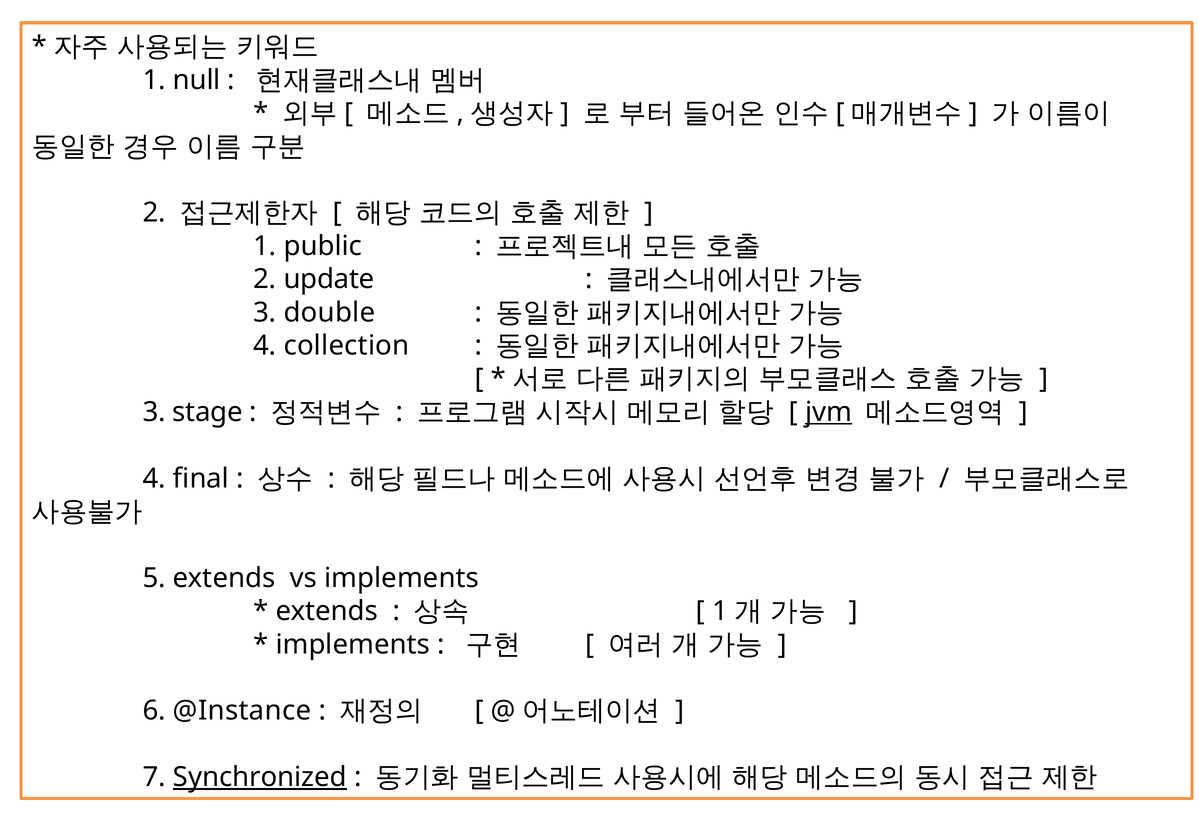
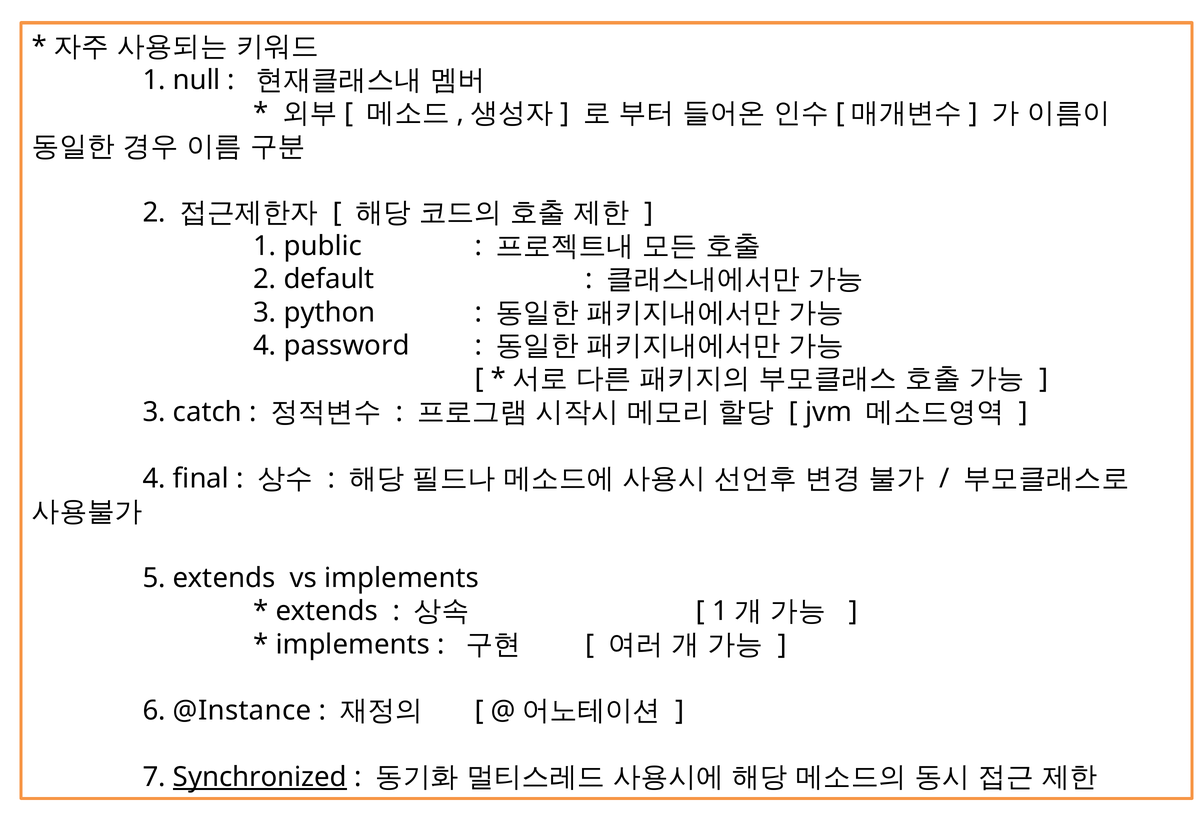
update: update -> default (329, 279)
double: double -> python (329, 312)
collection: collection -> password (347, 346)
stage: stage -> catch (207, 412)
jvm underline: present -> none (829, 412)
